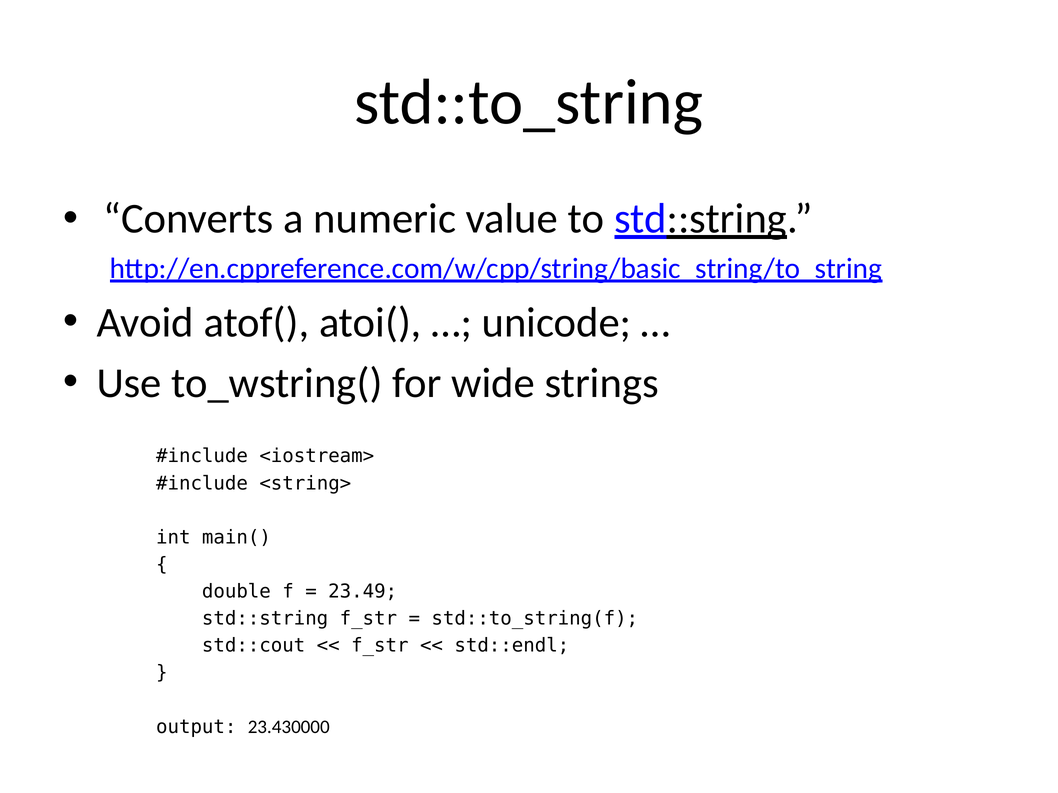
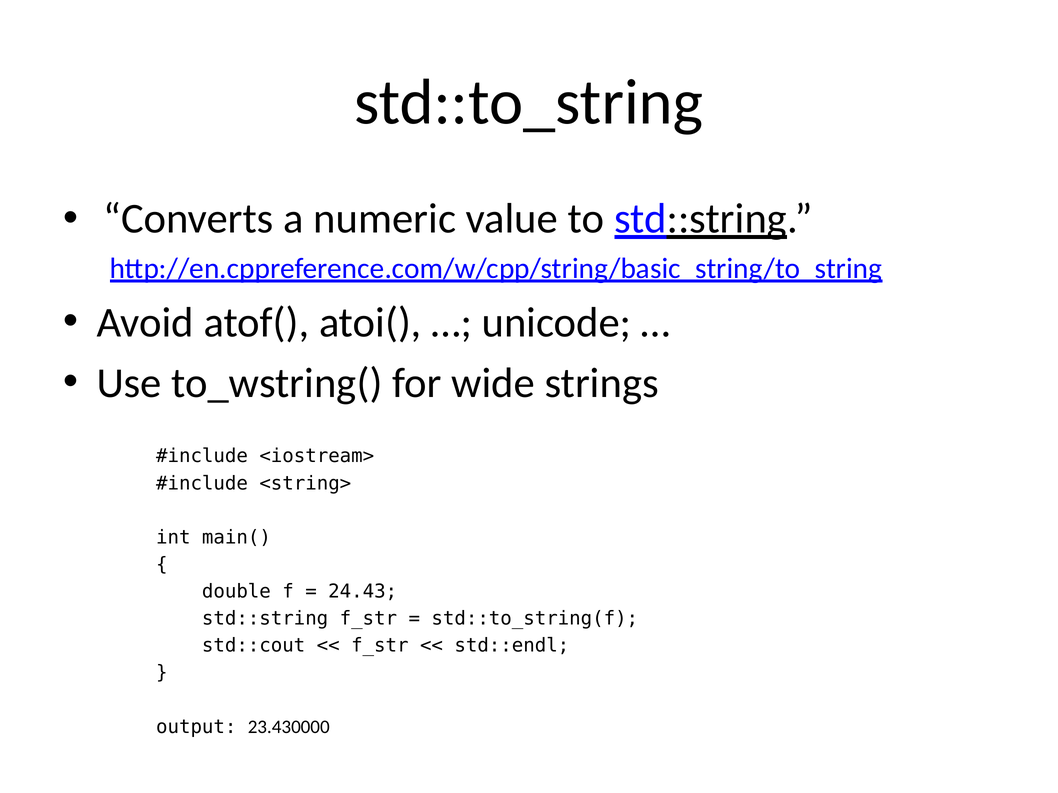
23.49: 23.49 -> 24.43 (363, 592)
